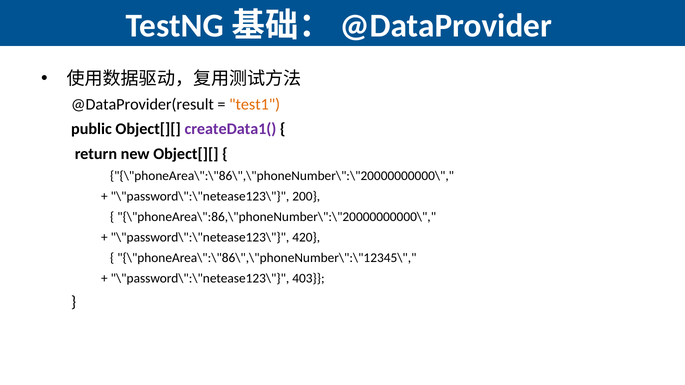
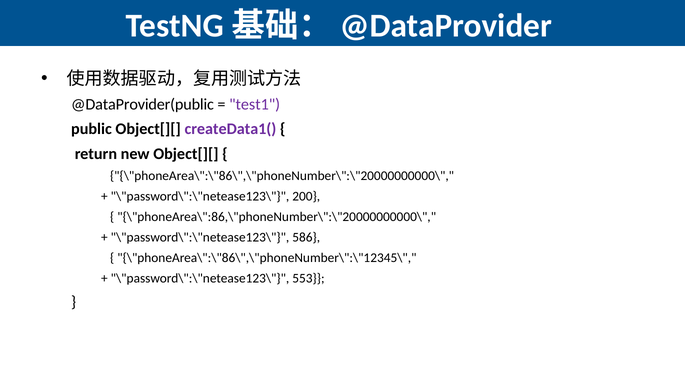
@DataProvider(result: @DataProvider(result -> @DataProvider(public (143, 104)
test1 colour: orange -> purple (255, 104)
420: 420 -> 586 (306, 238)
403: 403 -> 553 (308, 279)
